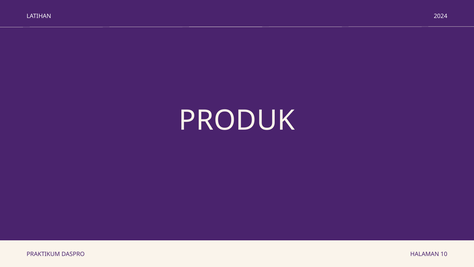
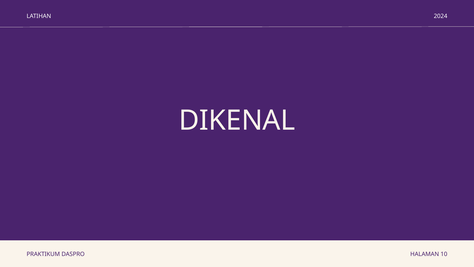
PRODUK: PRODUK -> DIKENAL (237, 120)
